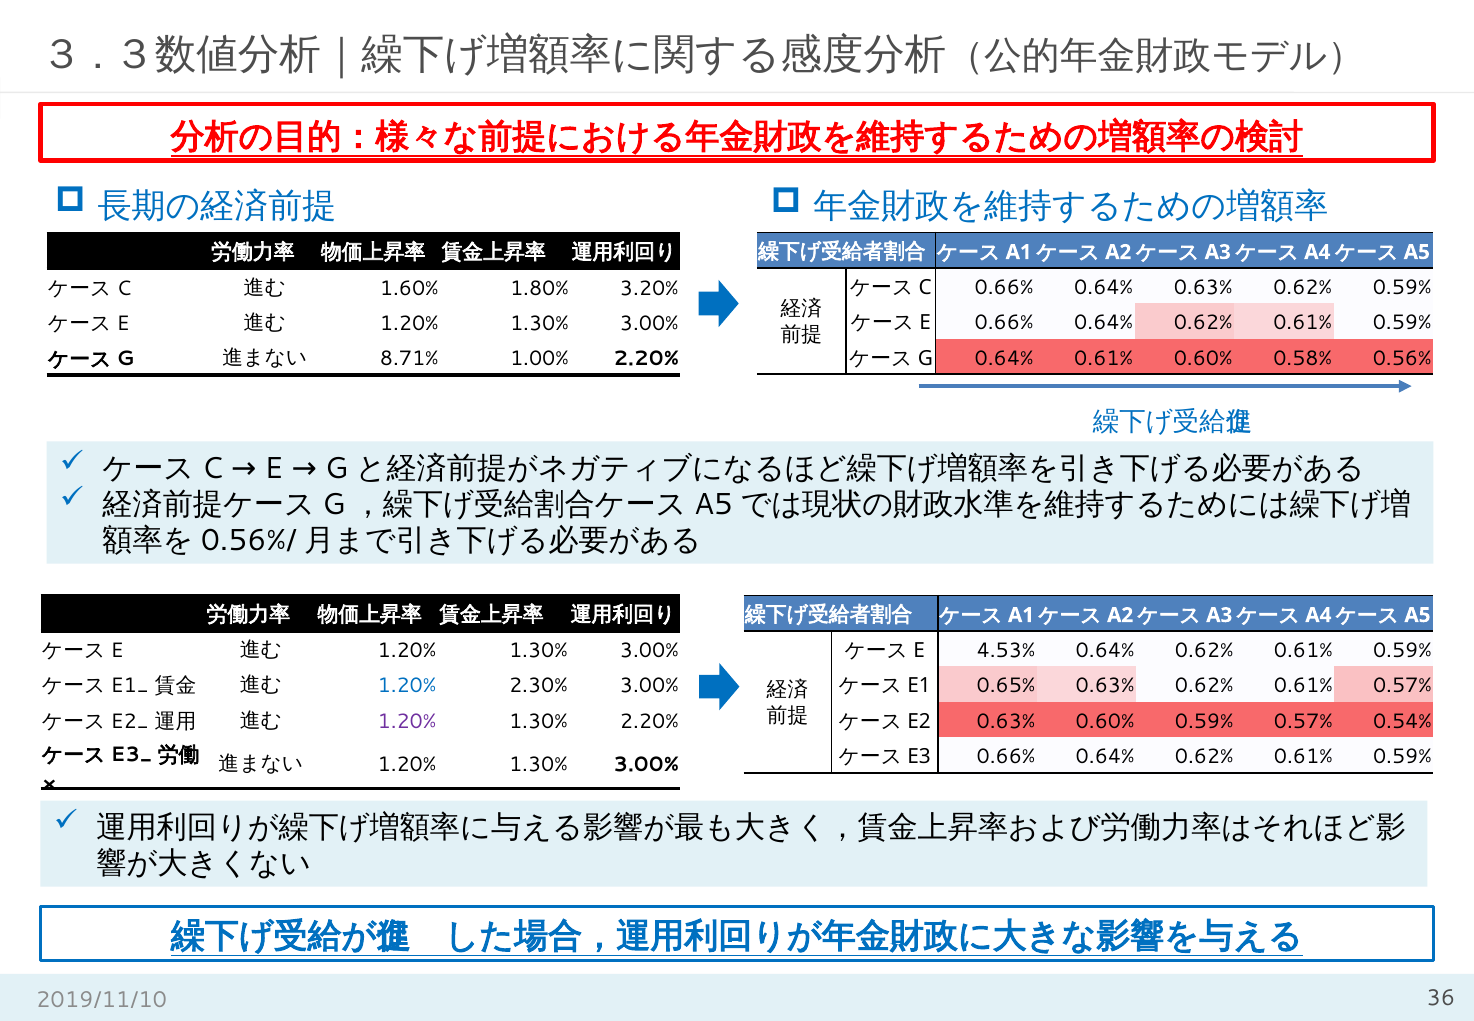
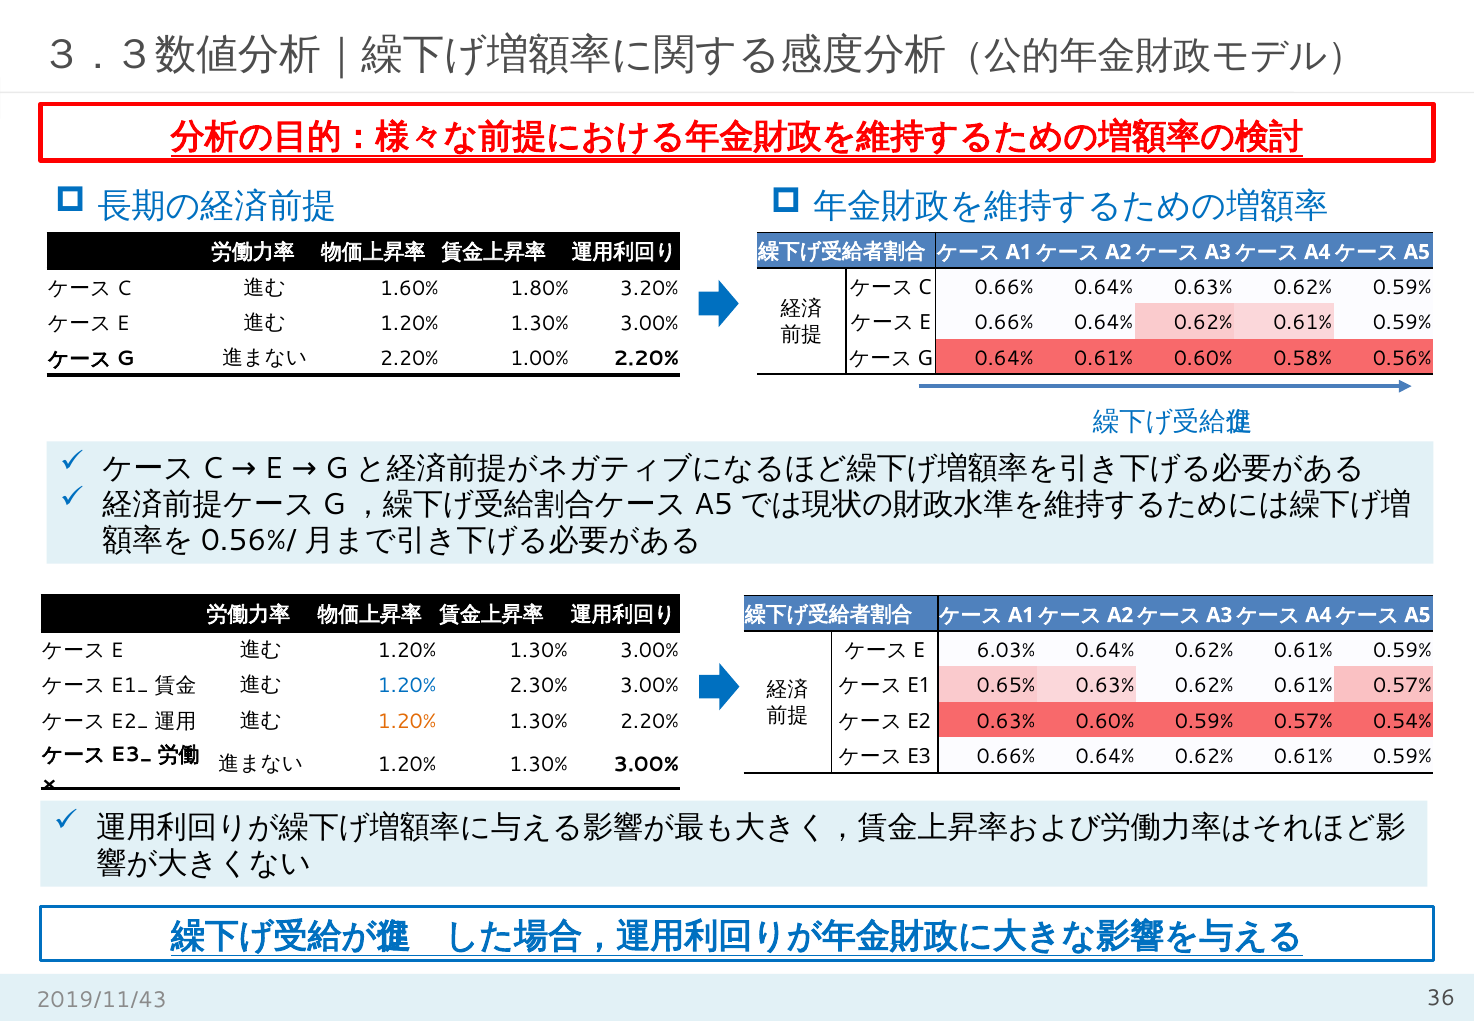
8.71%: 8.71% -> 2.20% (409, 359)
4.53%: 4.53% -> 6.03% (1006, 650)
1.20% colour: purple -> orange (407, 721)
2019/11/10: 2019/11/10 -> 2019/11/43 (102, 1000)
